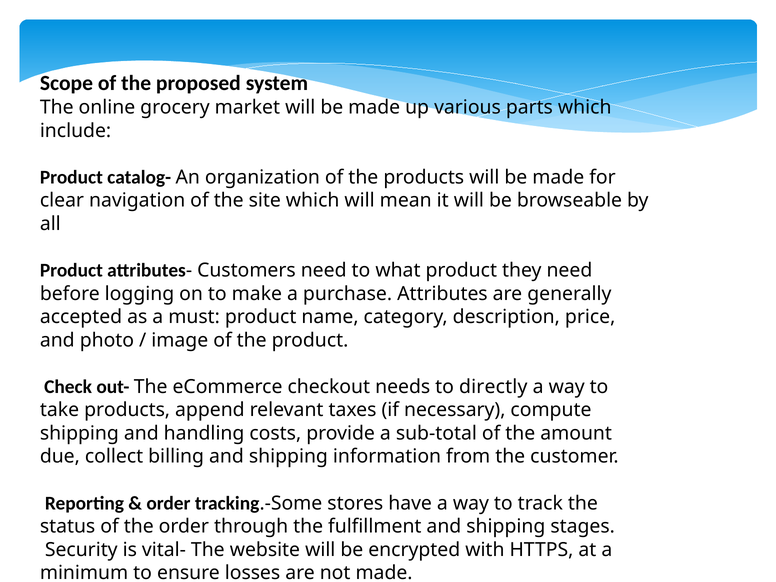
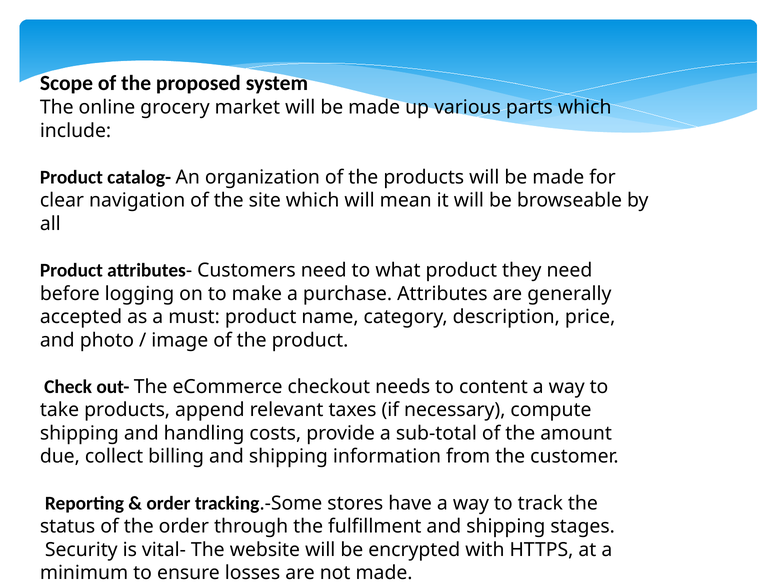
directly: directly -> content (493, 387)
